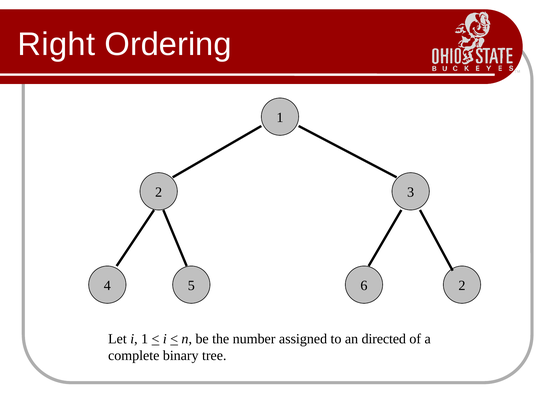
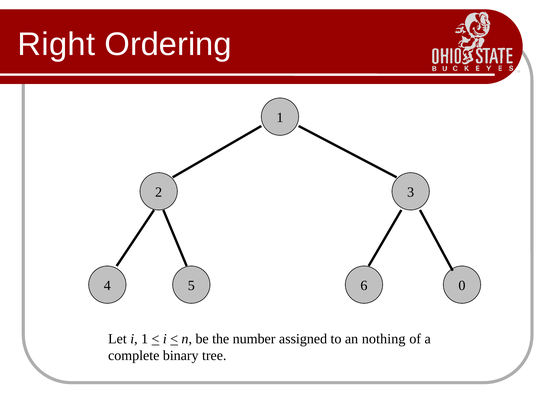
4 2: 2 -> 0 (462, 286)
directed: directed -> nothing (384, 339)
